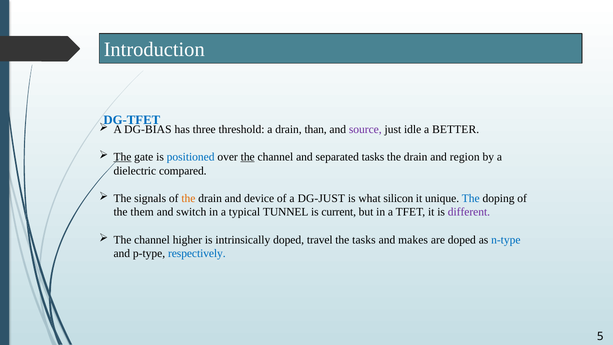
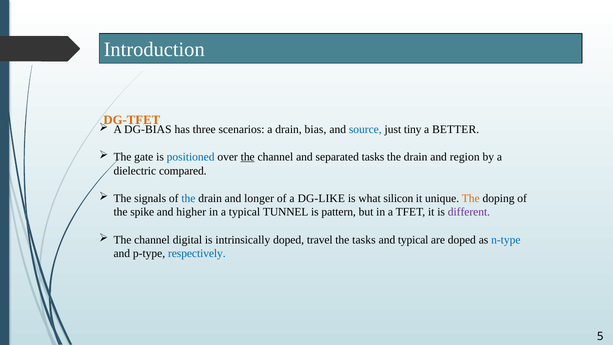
DG-TFET colour: blue -> orange (132, 120)
threshold: threshold -> scenarios (241, 129)
than: than -> bias (316, 129)
source colour: purple -> blue (365, 129)
idle: idle -> tiny (413, 129)
The underline: present -> none (122, 157)
the colour: orange -> blue (188, 198)
device: device -> longer (259, 198)
DG-JUST: DG-JUST -> DG-LIKE (321, 198)
The colour: blue -> orange (471, 198)
them: them -> spike (142, 212)
switch: switch -> higher (191, 212)
current: current -> pattern (339, 212)
higher: higher -> digital (187, 240)
and makes: makes -> typical (413, 240)
